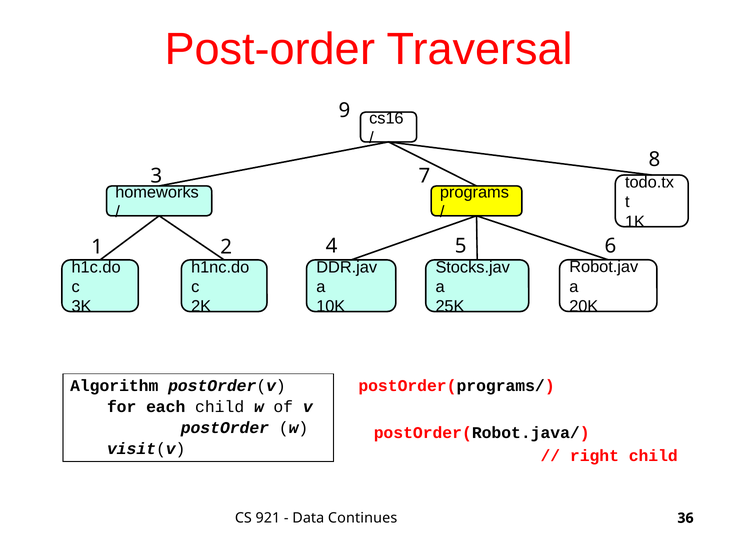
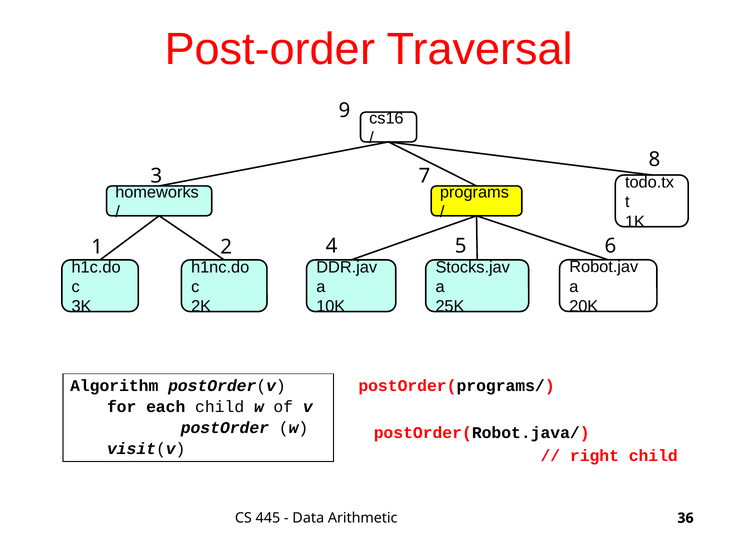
921: 921 -> 445 (268, 518)
Continues: Continues -> Arithmetic (363, 518)
